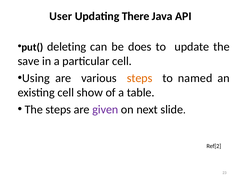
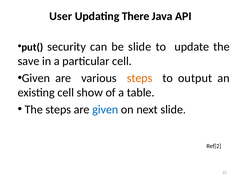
deleting: deleting -> security (67, 47)
be does: does -> slide (140, 47)
Using: Using -> Given (36, 78)
named: named -> output (195, 78)
given colour: purple -> blue (105, 109)
